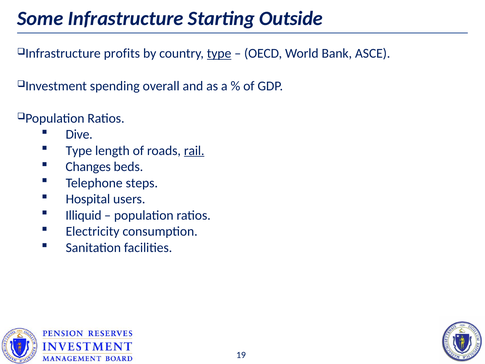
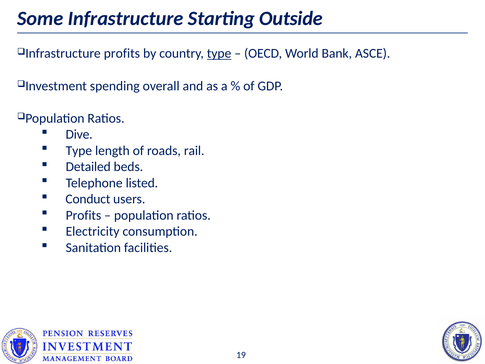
rail underline: present -> none (194, 151)
Changes: Changes -> Detailed (88, 167)
steps: steps -> listed (142, 183)
Hospital: Hospital -> Conduct (88, 199)
Illiquid: Illiquid -> Profits (83, 215)
